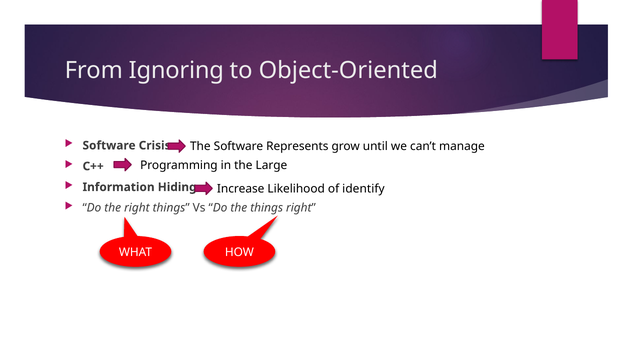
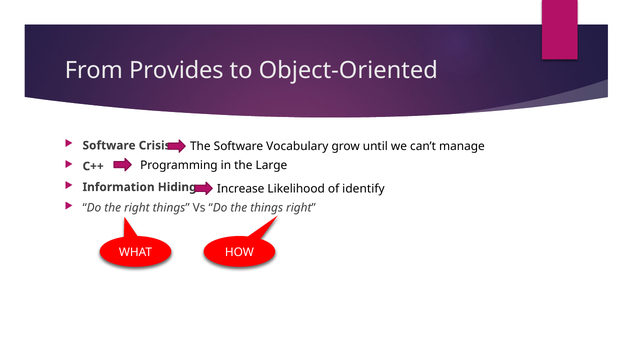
Ignoring: Ignoring -> Provides (176, 71)
Represents: Represents -> Vocabulary (297, 146)
